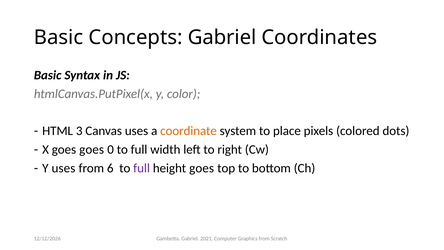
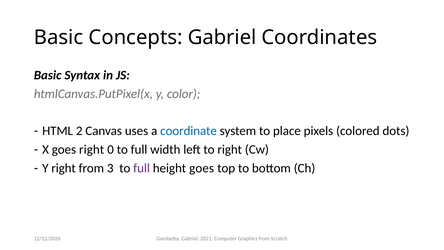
3: 3 -> 2 (79, 131)
coordinate colour: orange -> blue (189, 131)
goes goes: goes -> right (92, 150)
Y uses: uses -> right (64, 168)
6: 6 -> 3 (110, 168)
